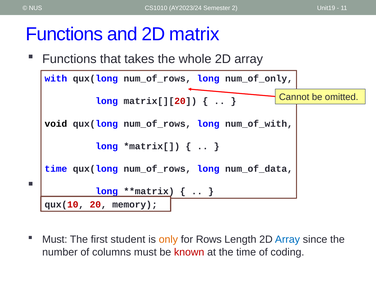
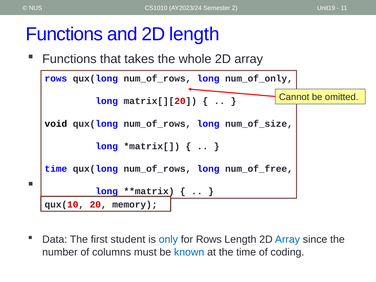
2D matrix: matrix -> length (194, 34)
with: with -> rows (56, 79)
num_of_with: num_of_with -> num_of_size (259, 124)
num_of_data: num_of_data -> num_of_free (259, 169)
Must: Must -> Data (55, 240)
only colour: orange -> blue (168, 240)
known colour: red -> blue (189, 252)
